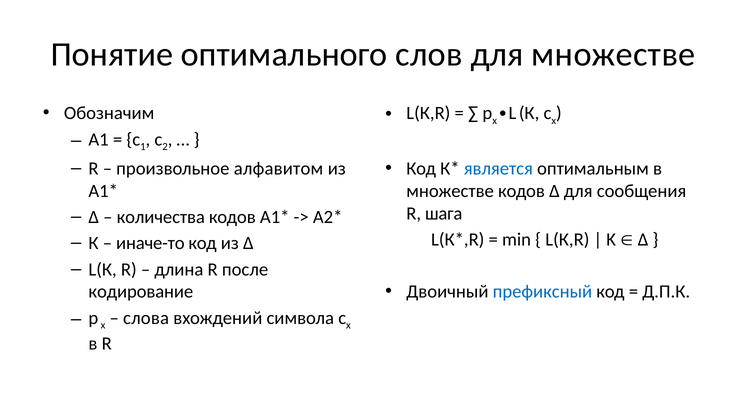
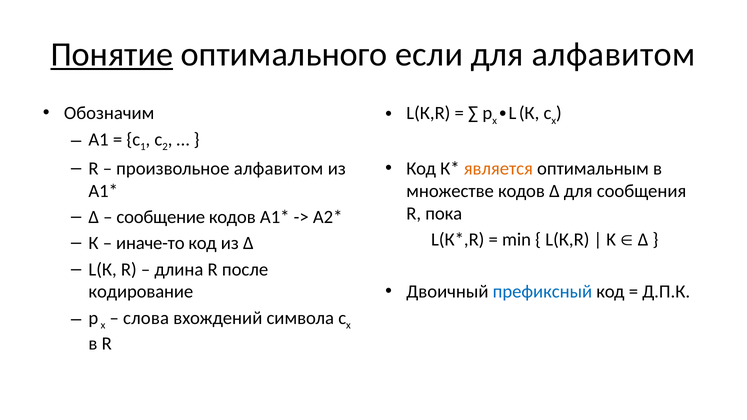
Понятие underline: none -> present (112, 54)
слов: слов -> если (429, 54)
для множестве: множестве -> алфавитом (613, 54)
является colour: blue -> orange (498, 169)
шага: шага -> пока (444, 214)
количества: количества -> сообщение (161, 217)
